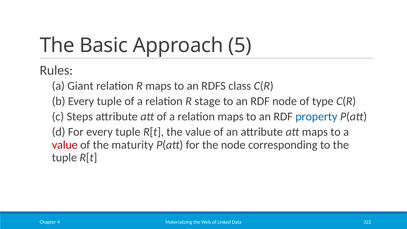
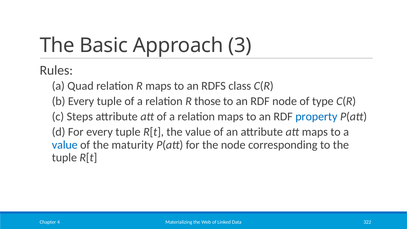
5: 5 -> 3 (240, 46)
Giant: Giant -> Quad (80, 86)
stage: stage -> those (208, 101)
value colour: red -> blue (65, 145)
